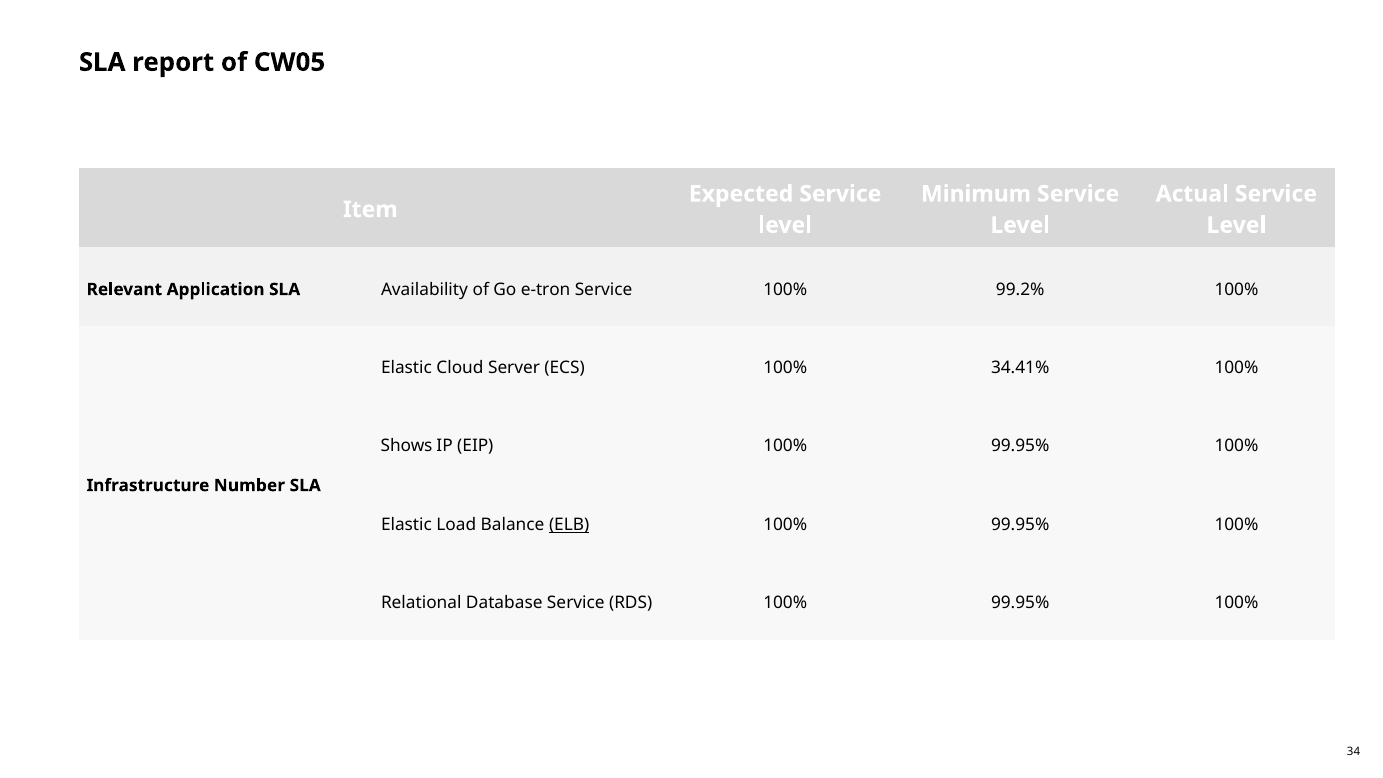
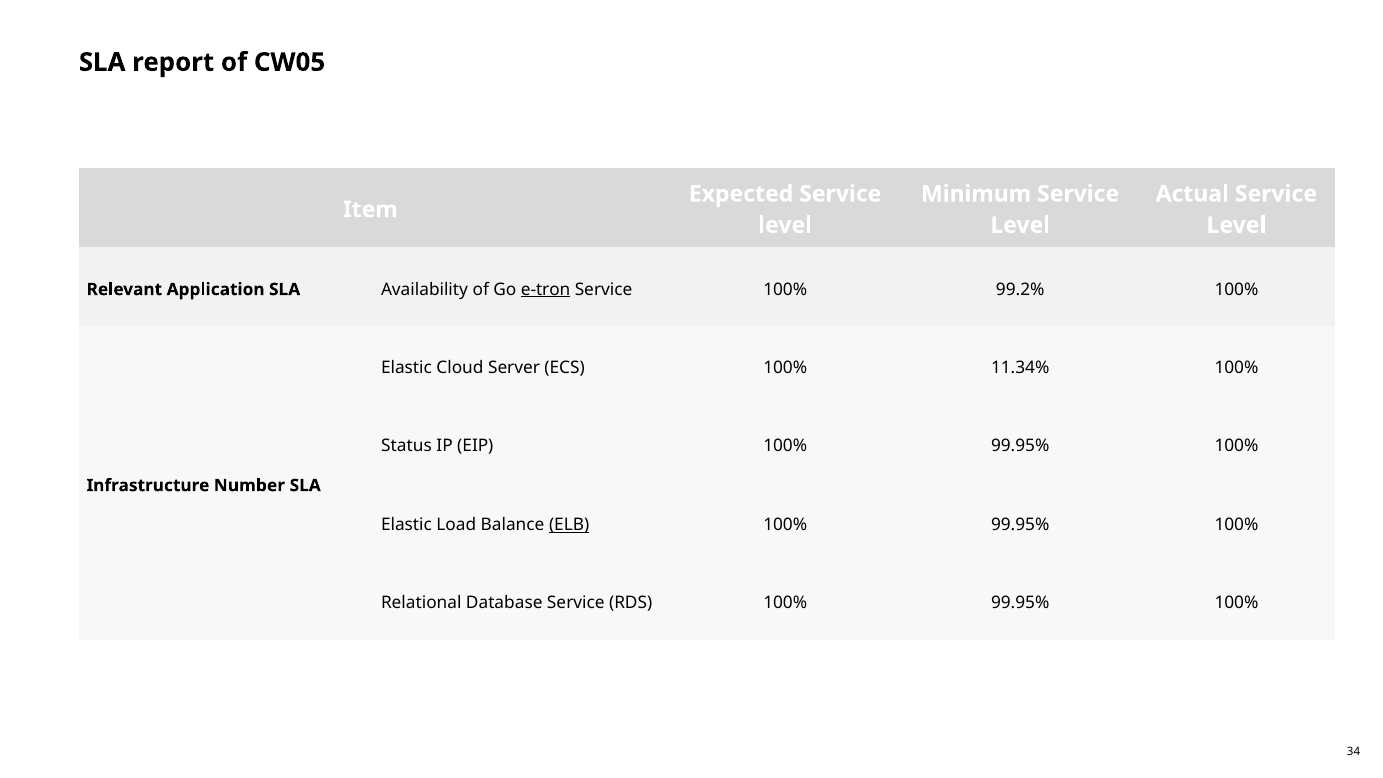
e-tron underline: none -> present (546, 289)
34.41%: 34.41% -> 11.34% (1020, 368)
Shows: Shows -> Status (406, 446)
